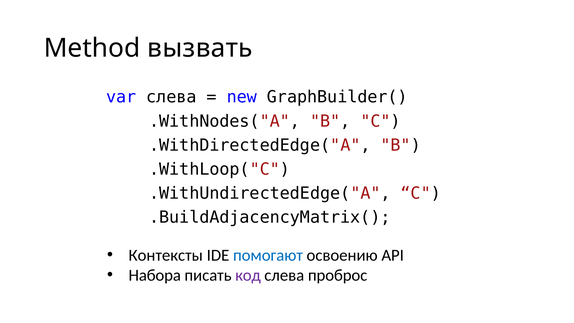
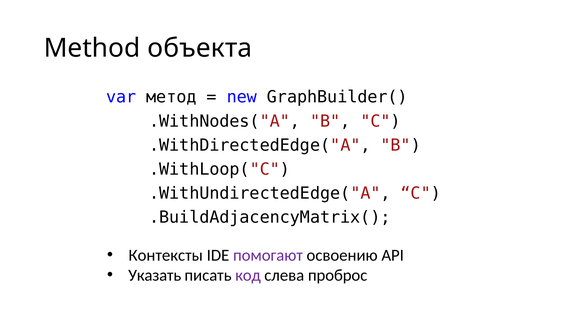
вызвать: вызвать -> объекта (200, 48)
var слева: слева -> метод (171, 97)
помогают colour: blue -> purple (268, 255)
Набора: Набора -> Указать (155, 275)
